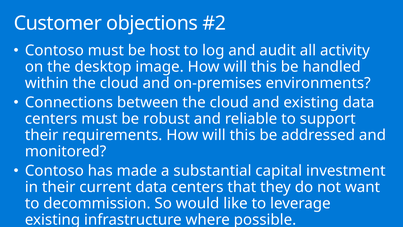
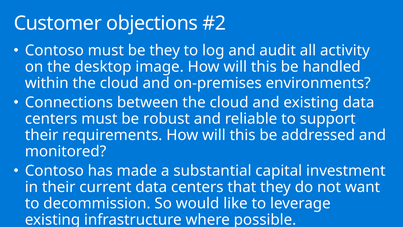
be host: host -> they (165, 50)
